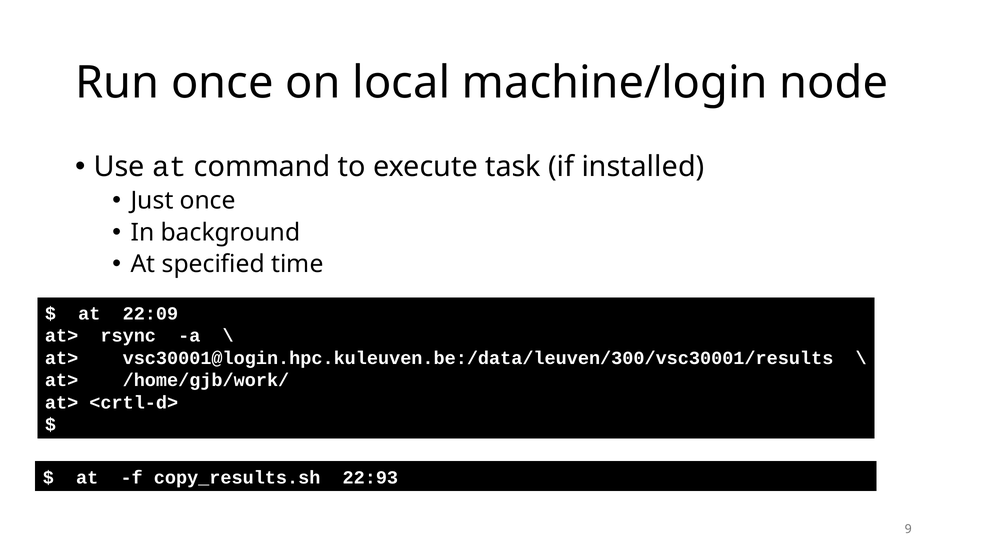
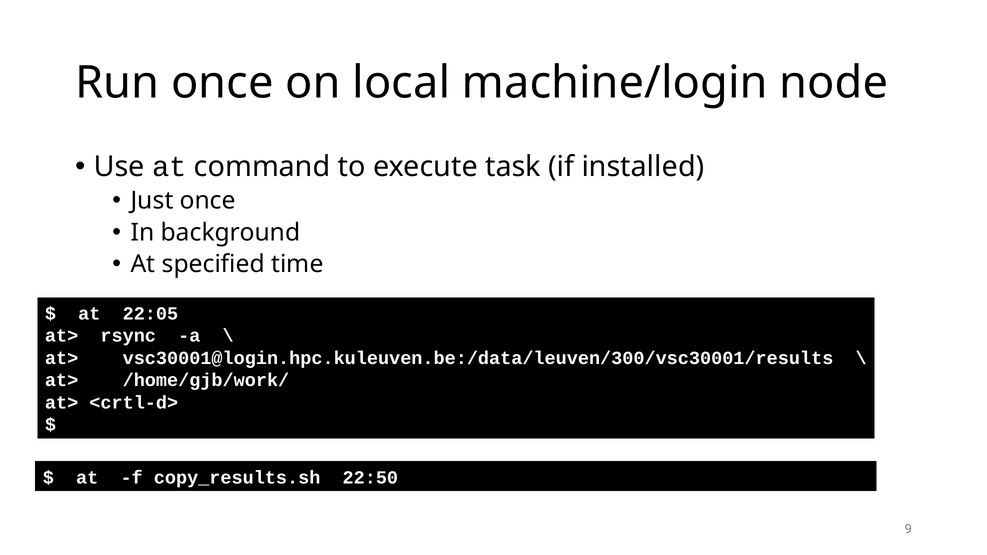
22:09: 22:09 -> 22:05 (150, 314)
22:93: 22:93 -> 22:50 (370, 478)
